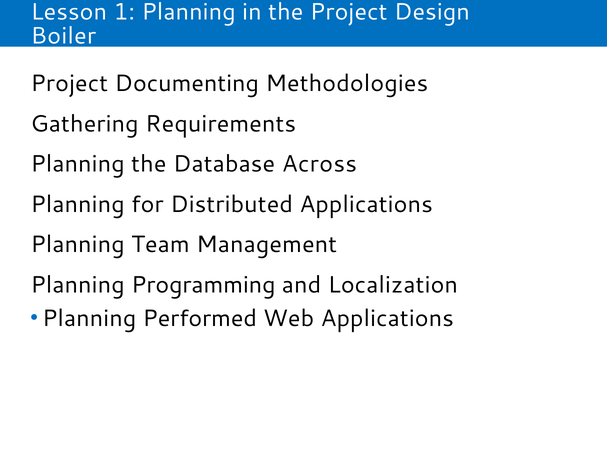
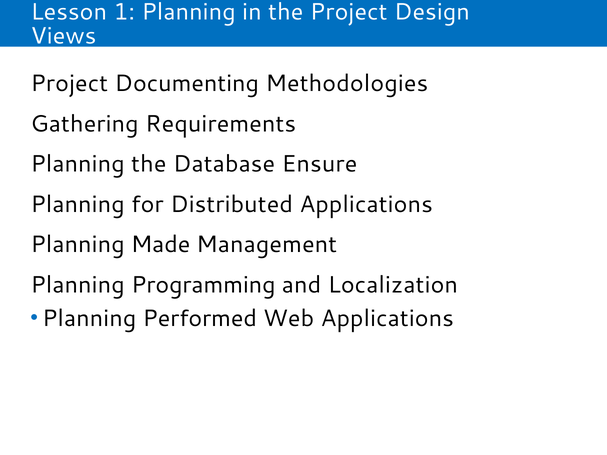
Boiler: Boiler -> Views (63, 36)
Across: Across -> Ensure (320, 164)
Team: Team -> Made (160, 245)
